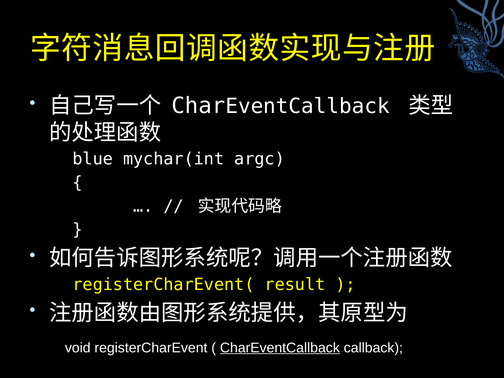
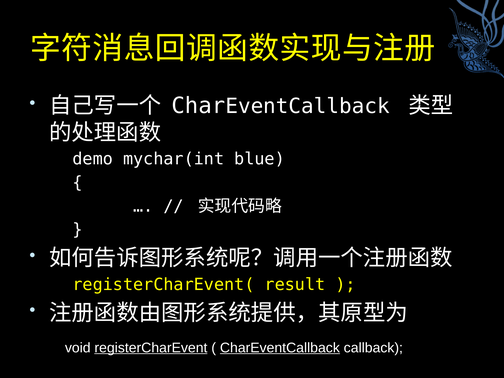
blue: blue -> demo (93, 159)
argc: argc -> blue (260, 159)
registerCharEvent underline: none -> present (151, 348)
